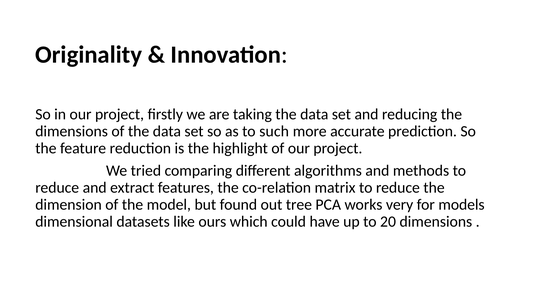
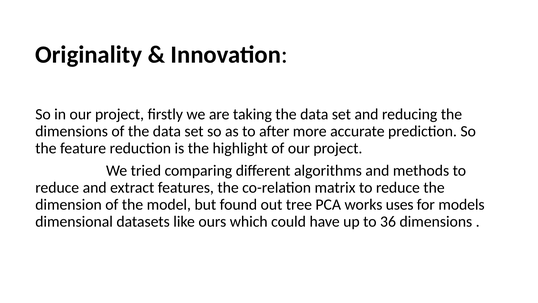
such: such -> after (274, 131)
very: very -> uses (400, 204)
20: 20 -> 36 (388, 221)
